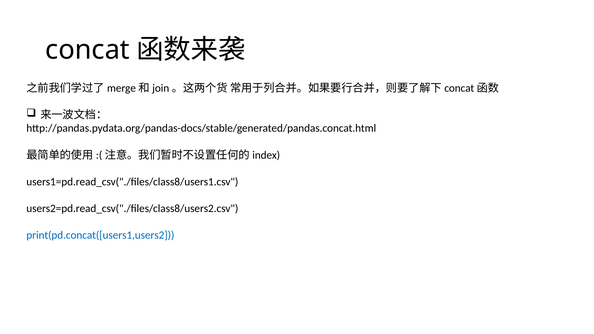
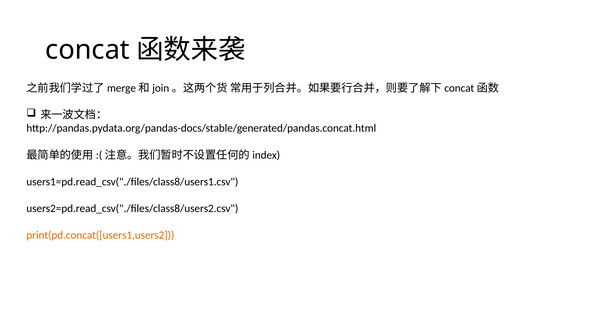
print(pd.concat([users1,users2 colour: blue -> orange (100, 235)
